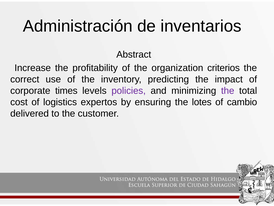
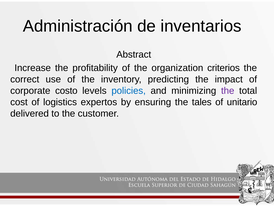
times: times -> costo (66, 91)
policies colour: purple -> blue (129, 91)
lotes: lotes -> tales (202, 102)
cambio: cambio -> unitario (242, 102)
